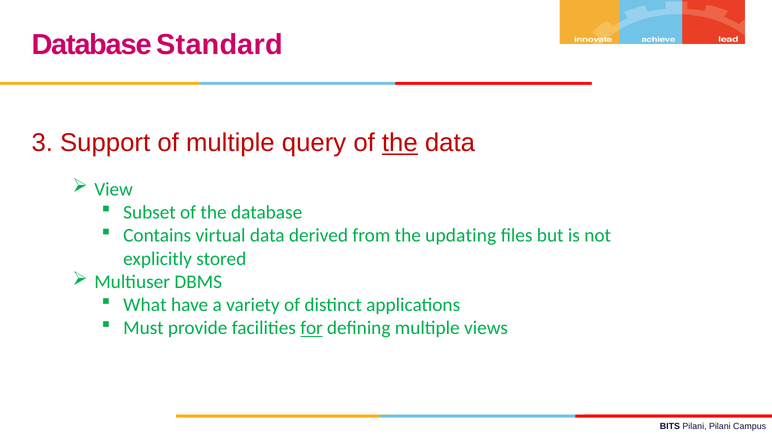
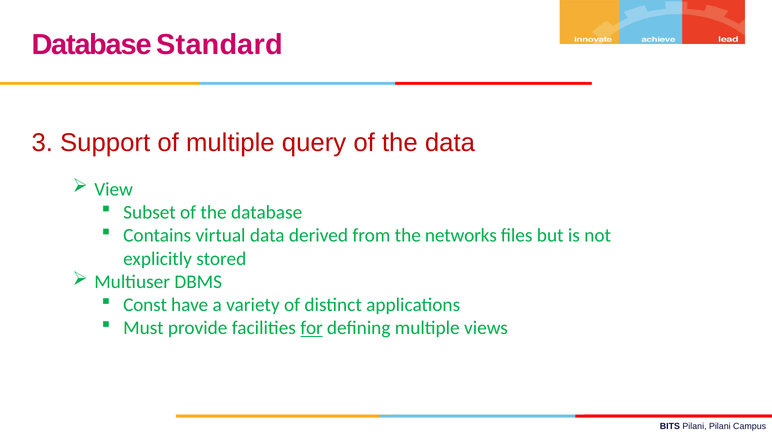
the underline: present -> none (400, 143)
updating: updating -> networks (461, 236)
What: What -> Const (145, 305)
